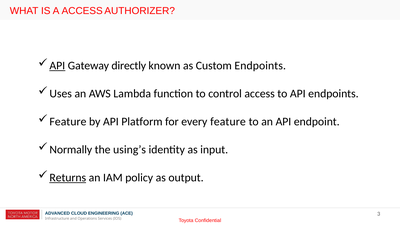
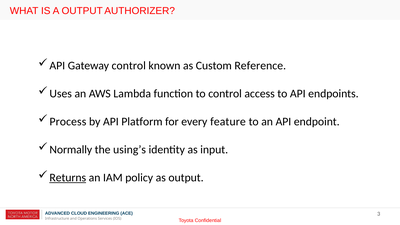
A ACCESS: ACCESS -> OUTPUT (82, 11)
API underline: present -> none (57, 66)
Gateway directly: directly -> control (129, 66)
Custom Endpoints: Endpoints -> Reference (260, 66)
Feature: Feature -> Process (68, 122)
